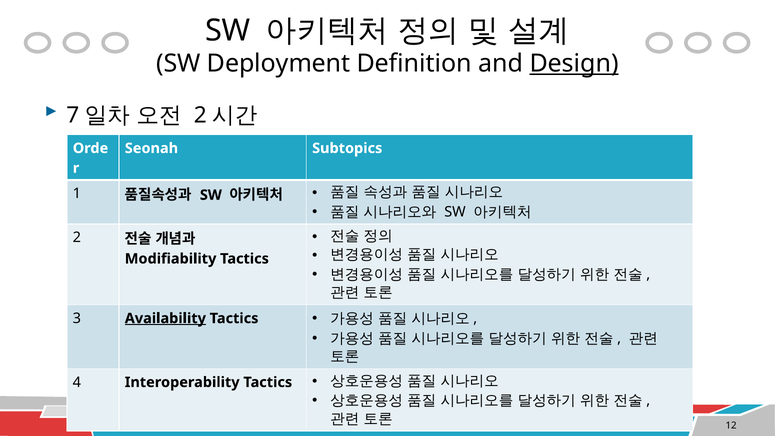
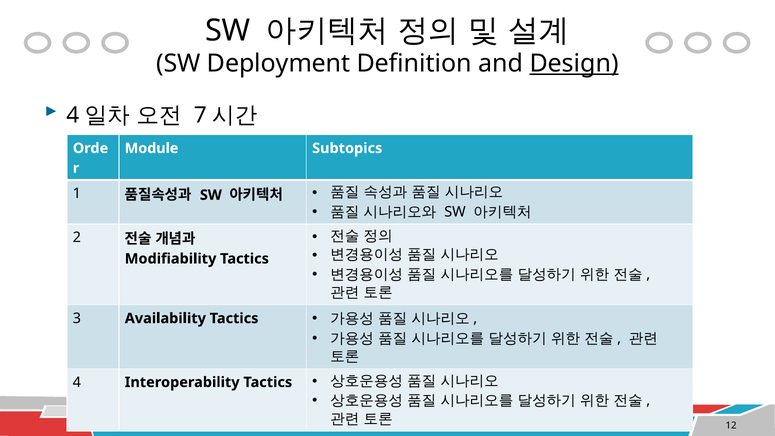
7: 7 -> 4 (73, 115)
2: 2 -> 7 (200, 115)
Seonah: Seonah -> Module (152, 148)
Availability underline: present -> none (165, 318)
